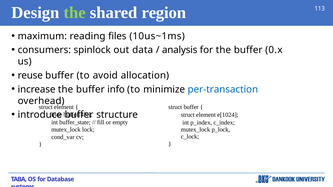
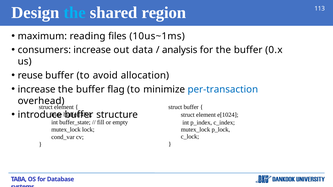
the colour: light green -> light blue (75, 13)
consumers spinlock: spinlock -> increase (92, 50)
info: info -> flag (116, 89)
